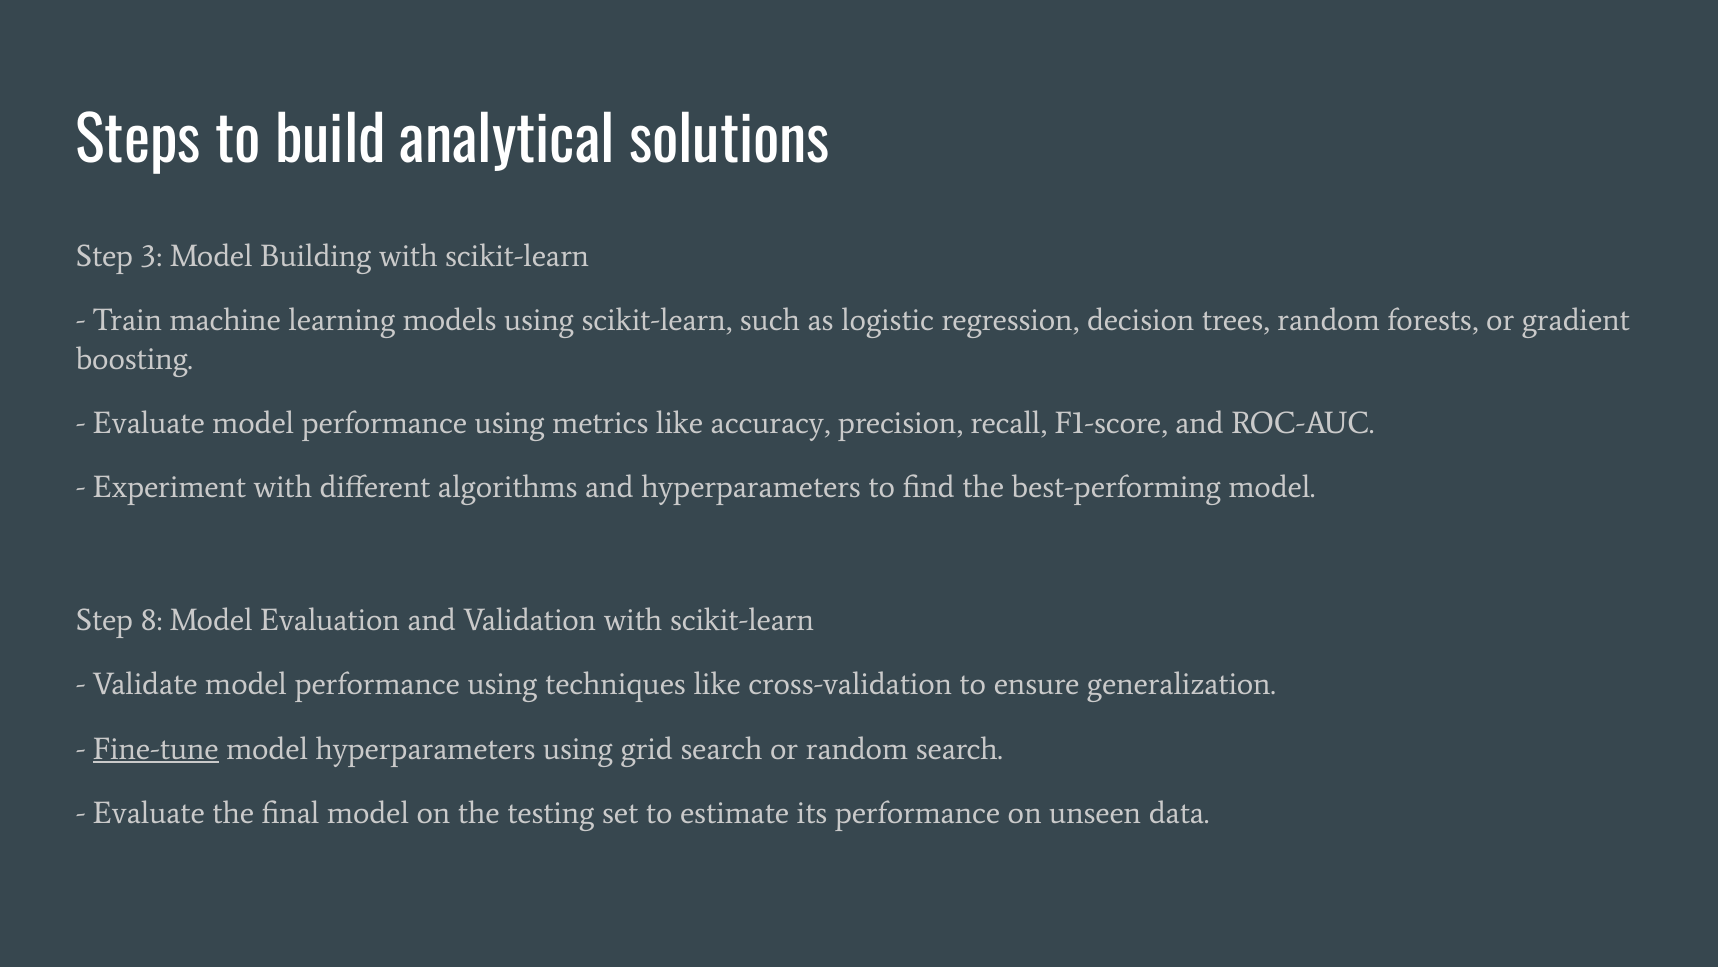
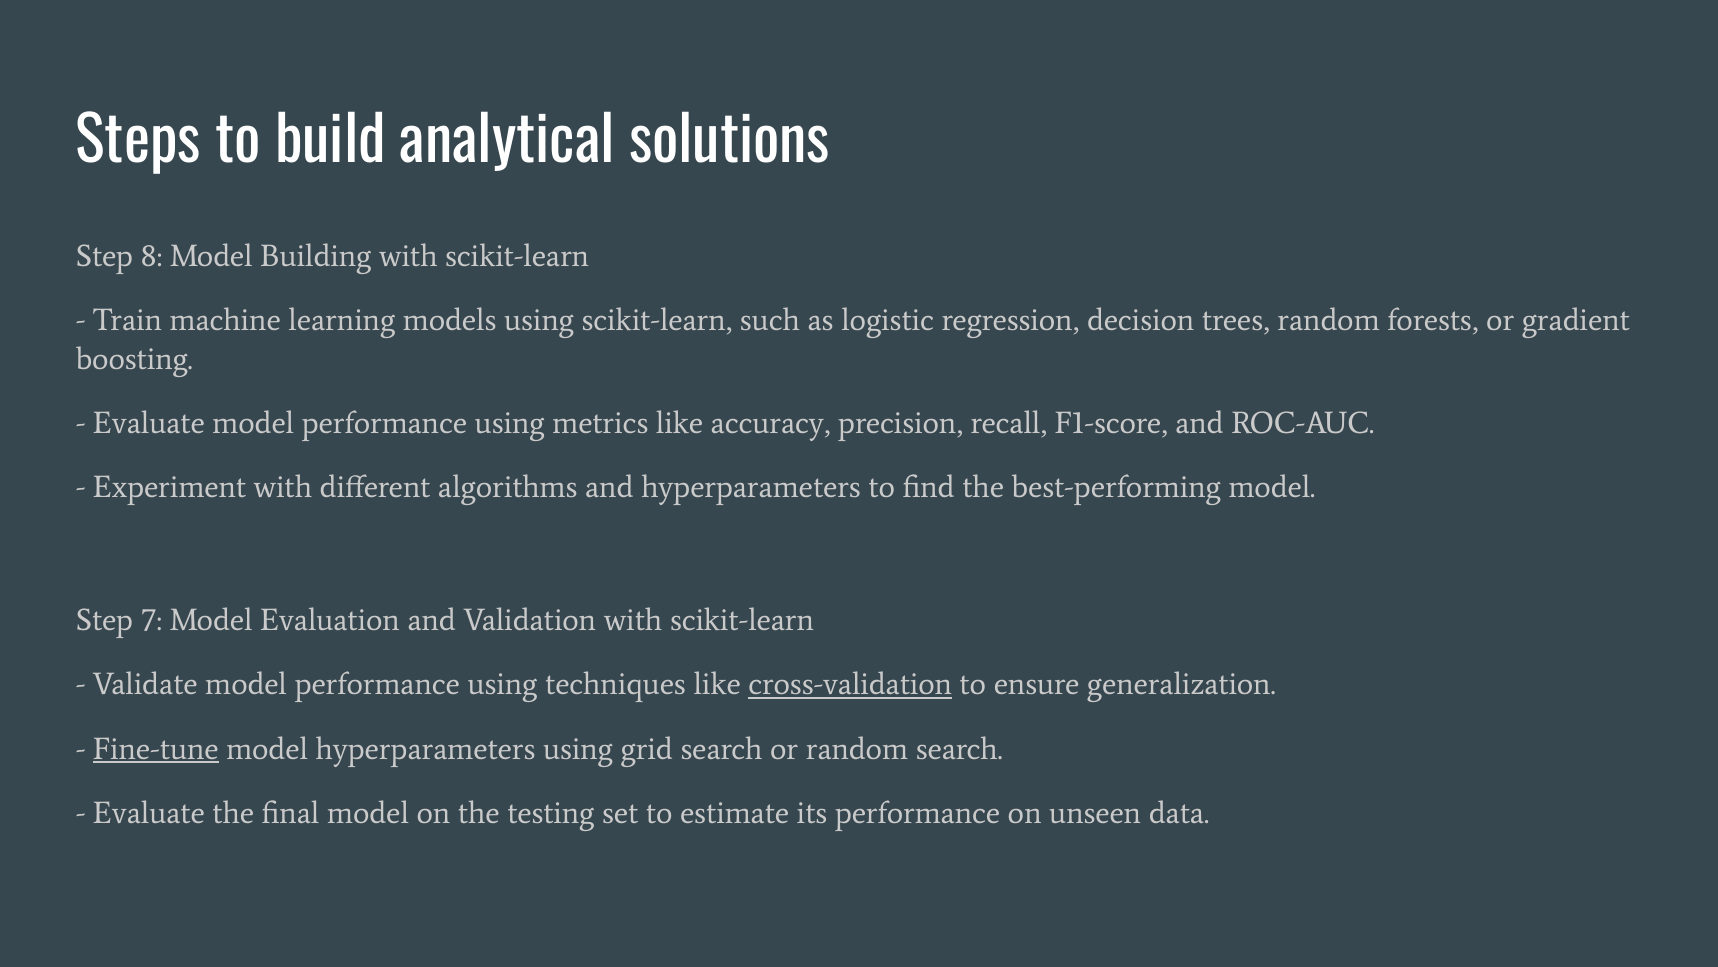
3: 3 -> 8 (152, 256)
8: 8 -> 7 (151, 620)
cross-validation underline: none -> present (850, 684)
